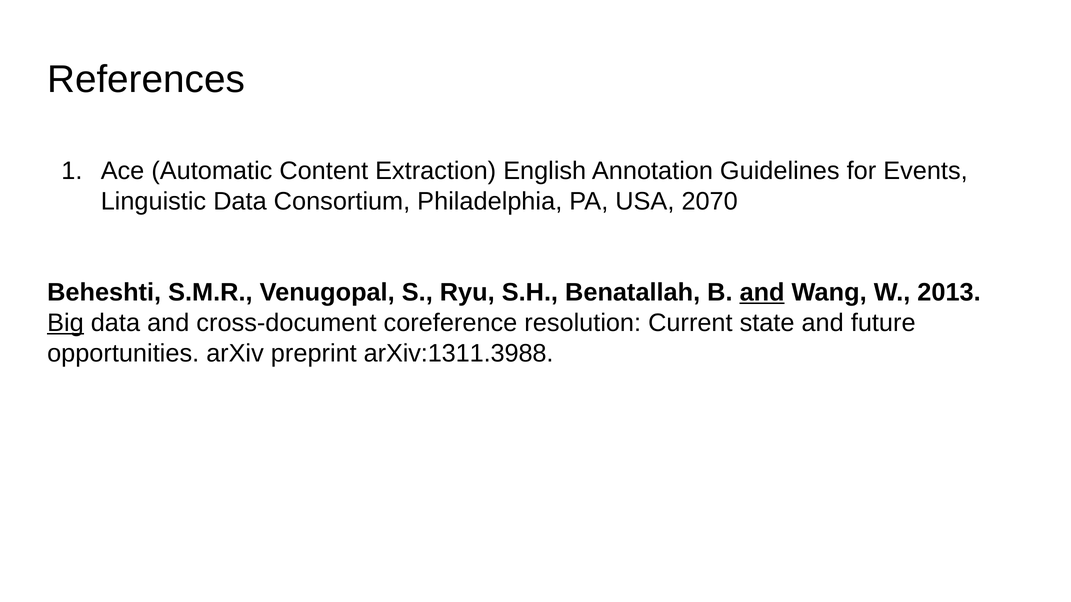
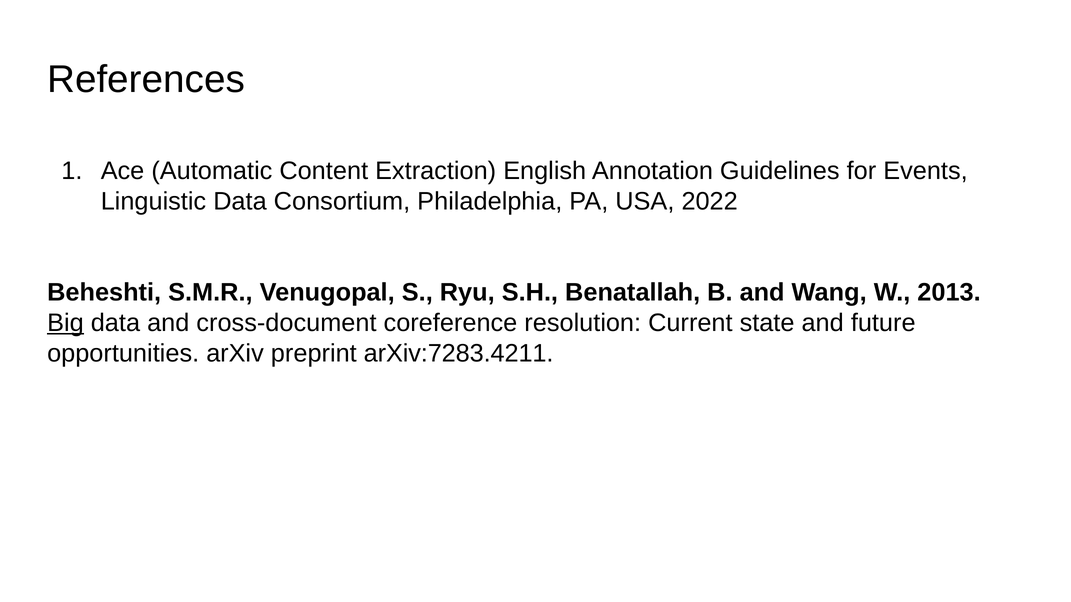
2070: 2070 -> 2022 (710, 202)
and underline: present -> none (762, 293)
arXiv:1311.3988: arXiv:1311.3988 -> arXiv:7283.4211 (459, 354)
